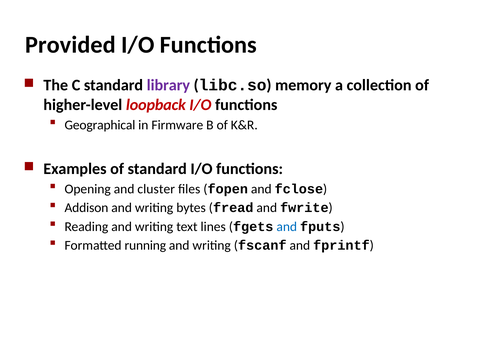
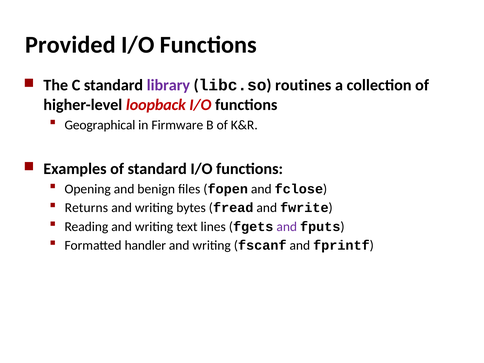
memory: memory -> routines (303, 85)
cluster: cluster -> benign (156, 189)
Addison: Addison -> Returns (86, 208)
and colour: blue -> purple (287, 227)
running: running -> handler (145, 245)
